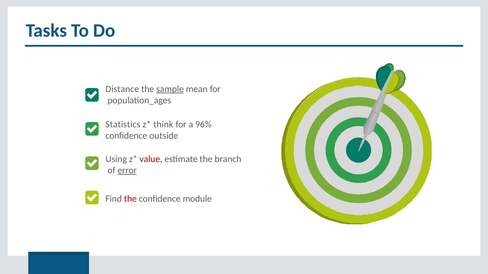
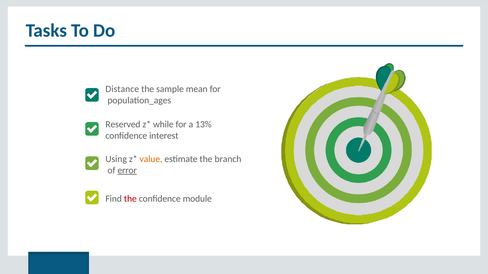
sample underline: present -> none (170, 89)
Statistics: Statistics -> Reserved (123, 124)
think: think -> while (163, 124)
96%: 96% -> 13% (203, 124)
outside: outside -> interest (164, 136)
value colour: red -> orange (151, 159)
